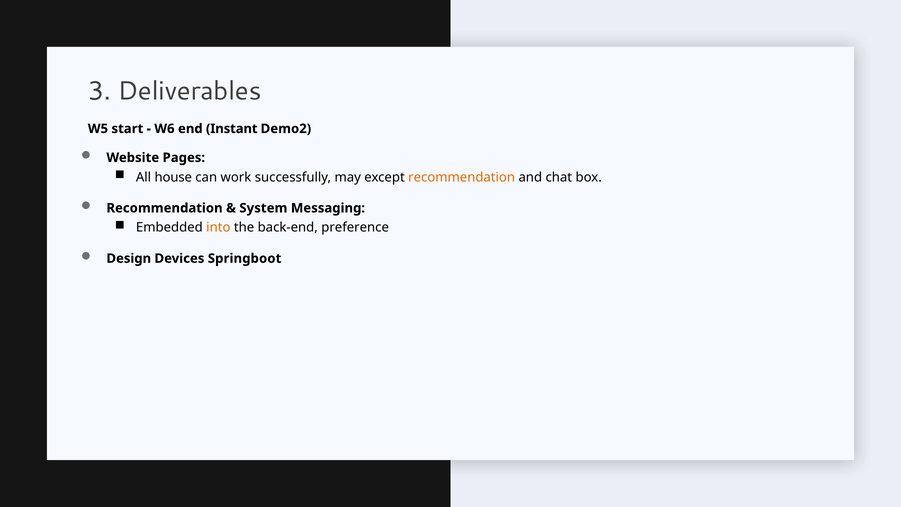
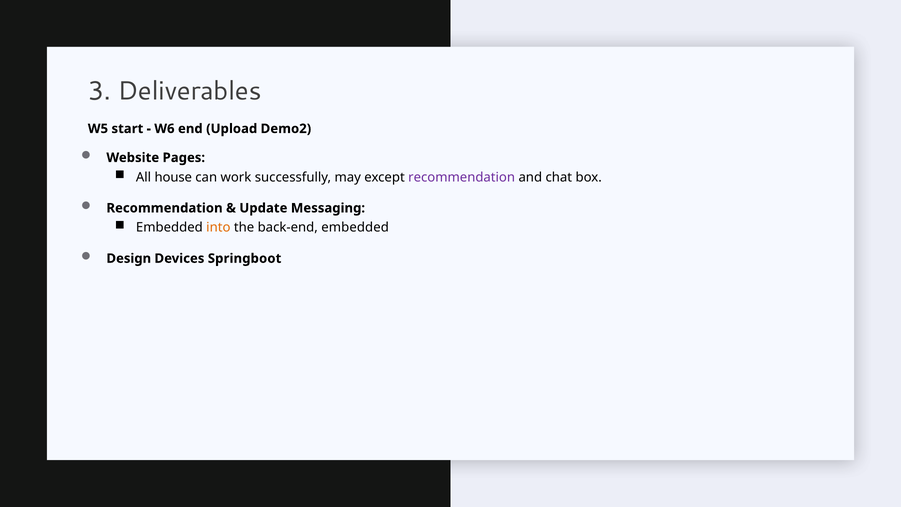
Instant: Instant -> Upload (232, 129)
recommendation colour: orange -> purple (462, 177)
System: System -> Update (263, 208)
back-end preference: preference -> embedded (355, 228)
